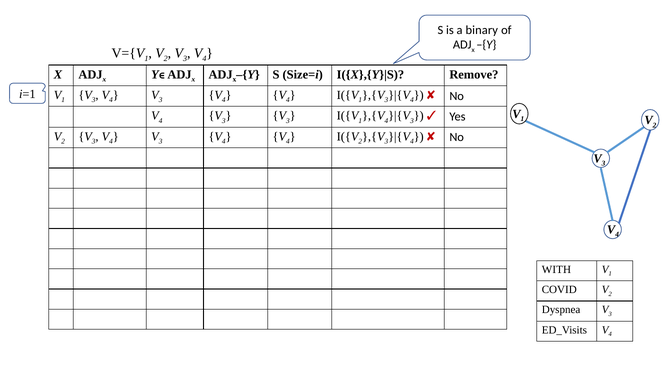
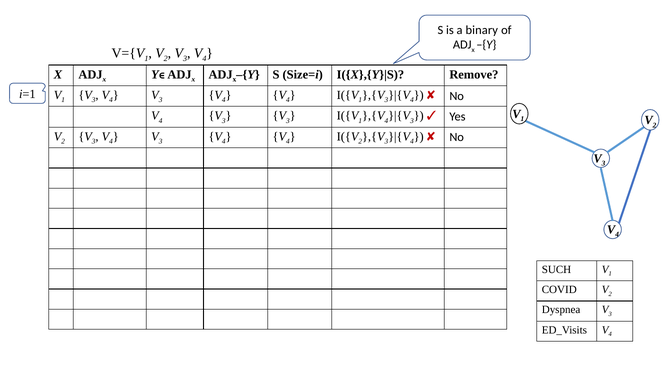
WITH: WITH -> SUCH (557, 270)
